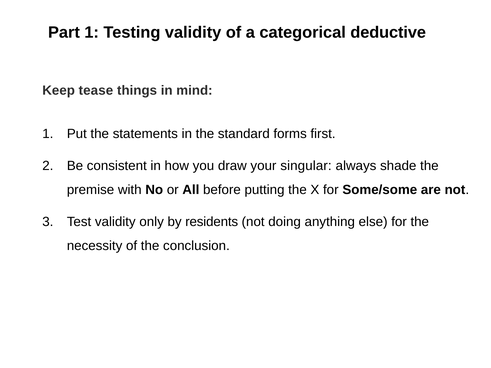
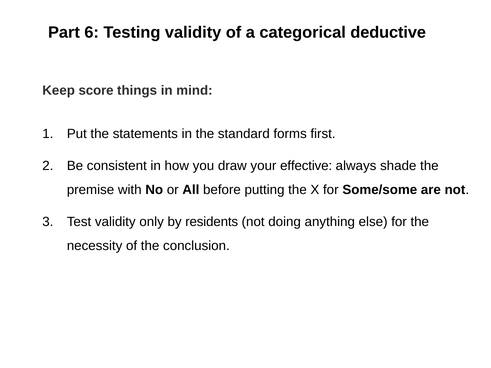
Part 1: 1 -> 6 (92, 32)
tease: tease -> score (96, 90)
singular: singular -> effective (306, 166)
